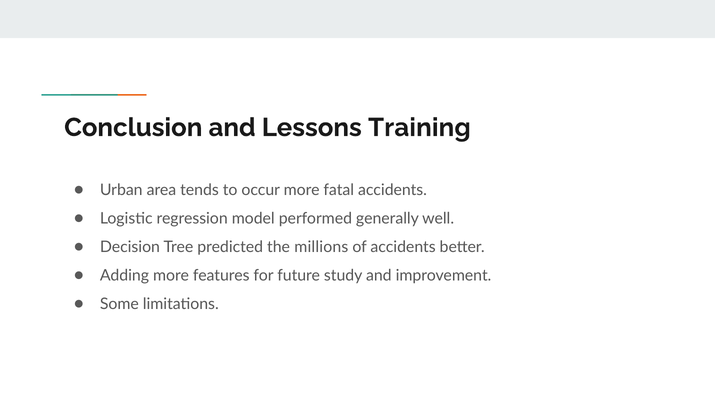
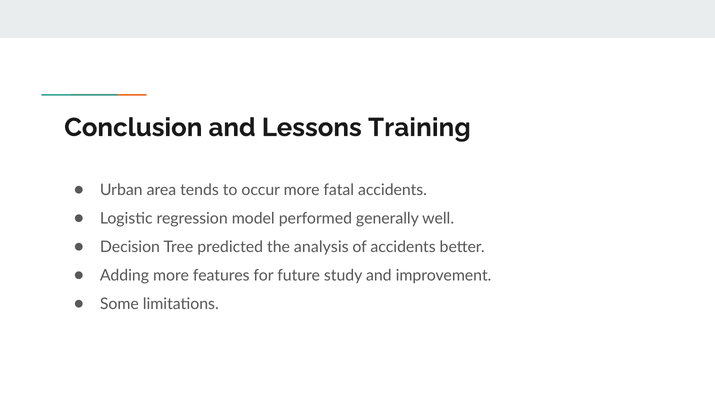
millions: millions -> analysis (321, 247)
